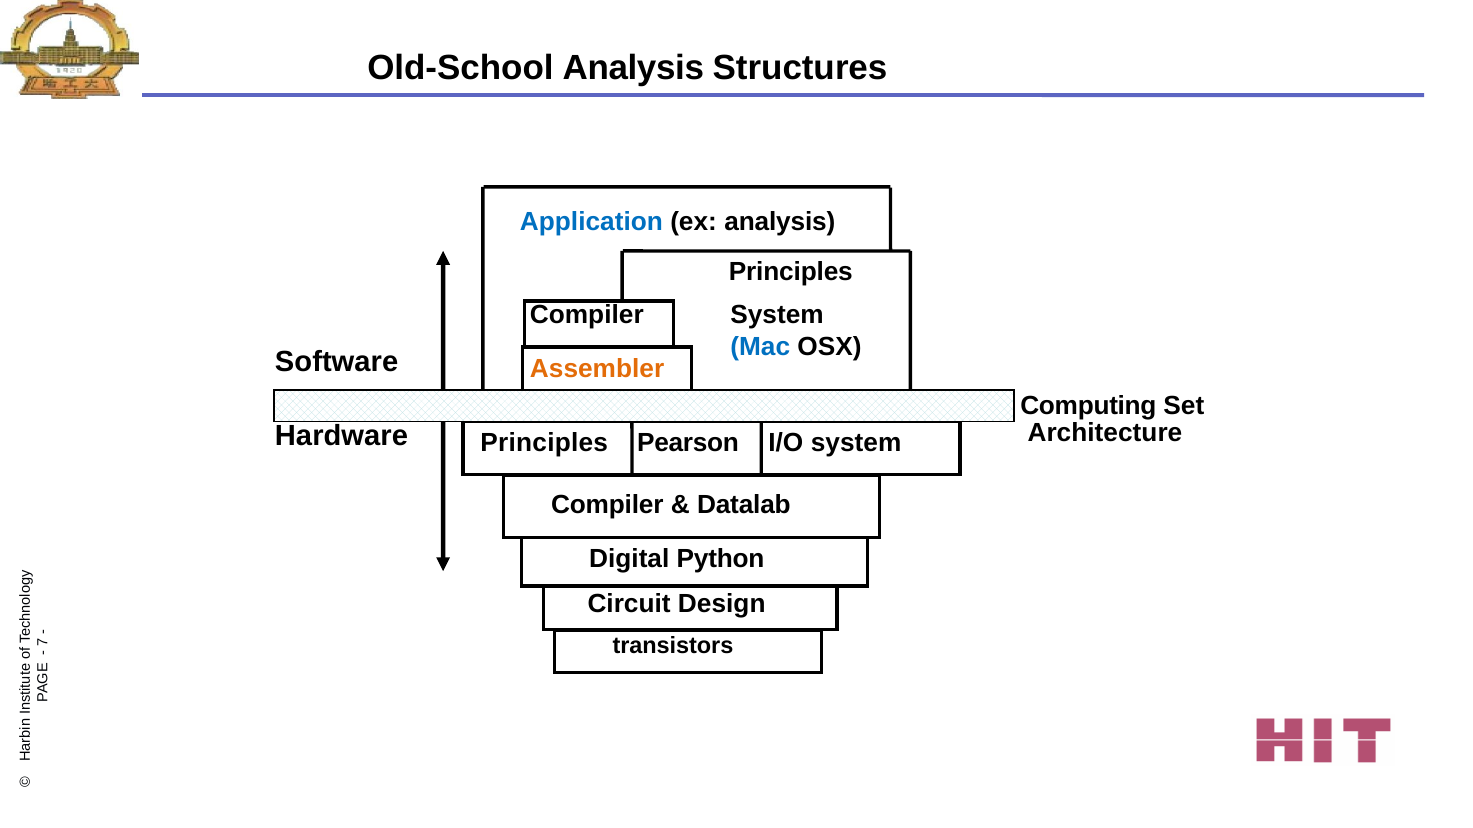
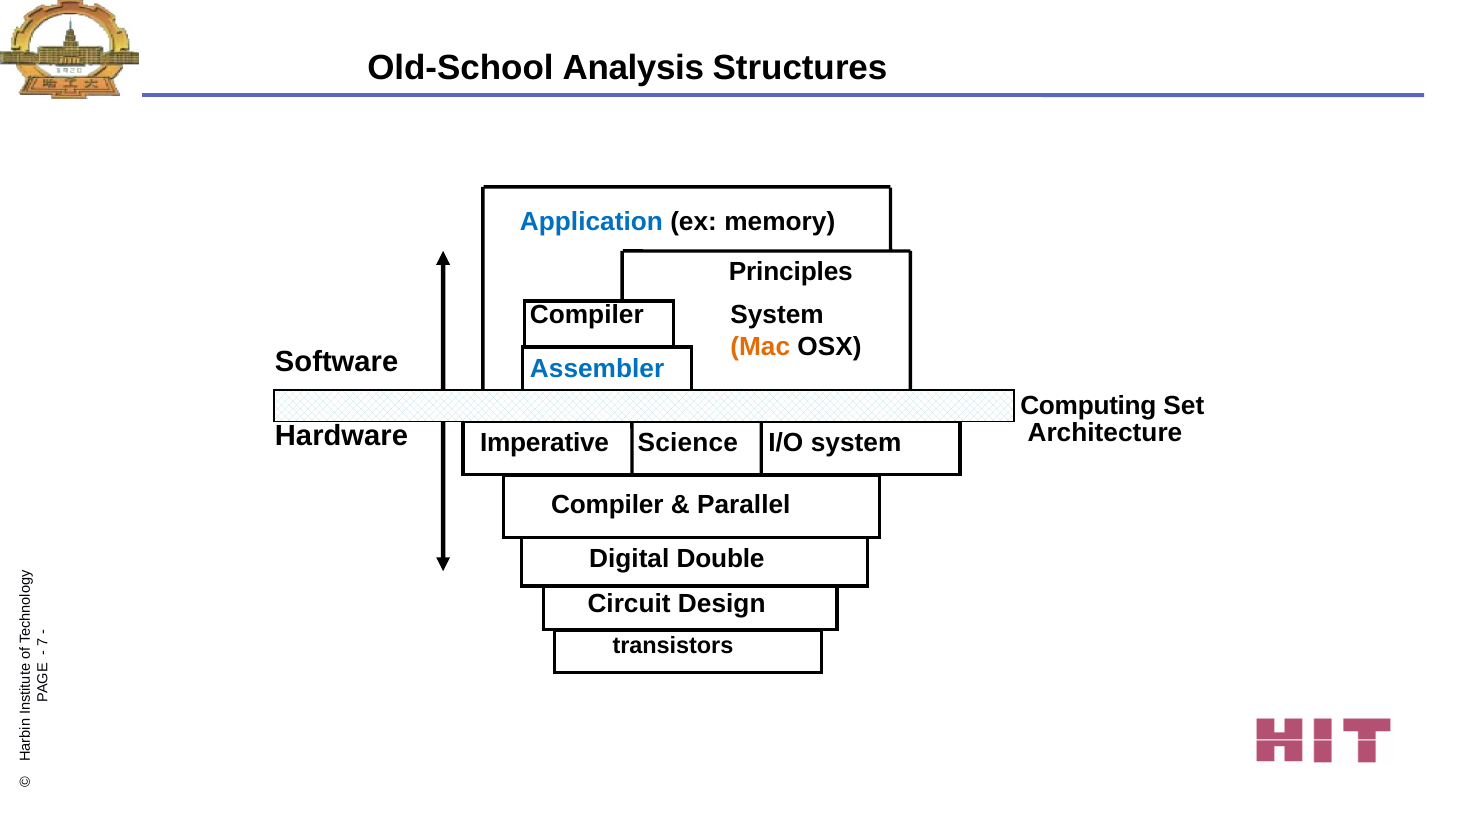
ex analysis: analysis -> memory (780, 222)
Mac colour: blue -> orange (760, 347)
Assembler colour: orange -> blue (597, 369)
Principles: Principles -> Imperative (545, 444)
Pearson: Pearson -> Science (688, 444)
Datalab: Datalab -> Parallel (744, 505)
Python: Python -> Double (721, 559)
